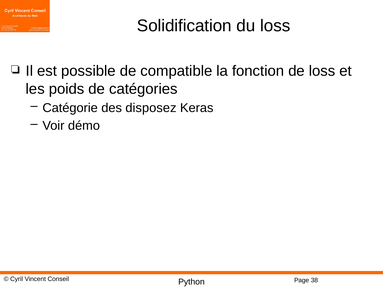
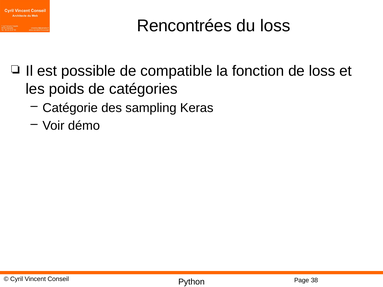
Solidification: Solidification -> Rencontrées (184, 26)
disposez: disposez -> sampling (151, 108)
